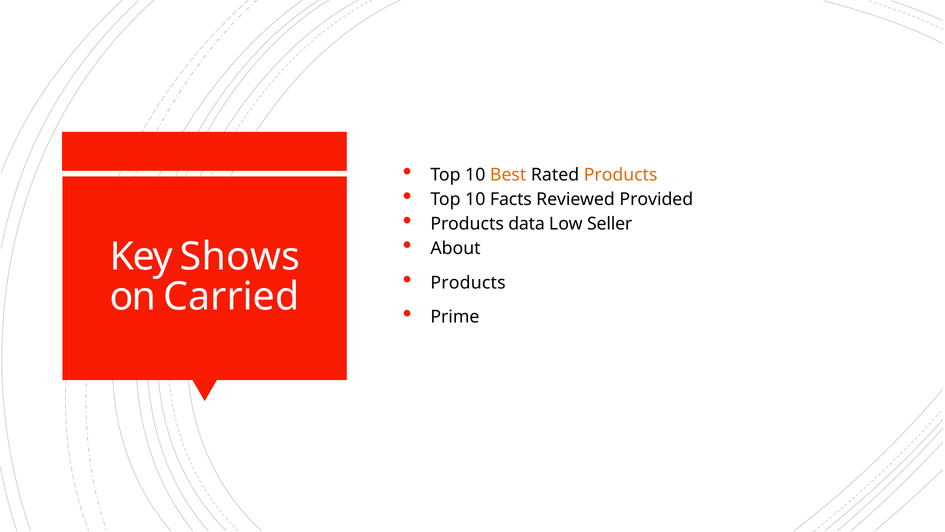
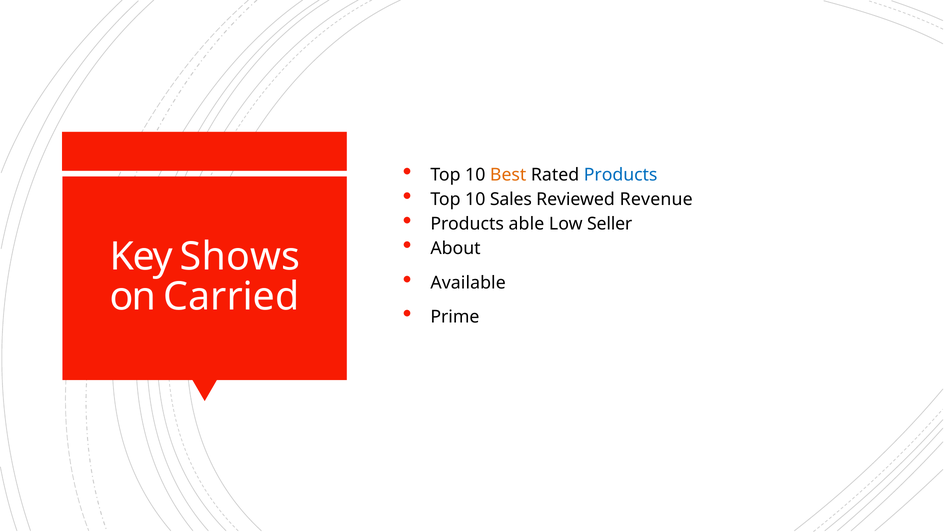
Products colour: orange -> blue (621, 175)
Facts: Facts -> Sales (511, 199)
Provided: Provided -> Revenue (656, 199)
data: data -> able (526, 224)
Products: Products -> Available (468, 283)
